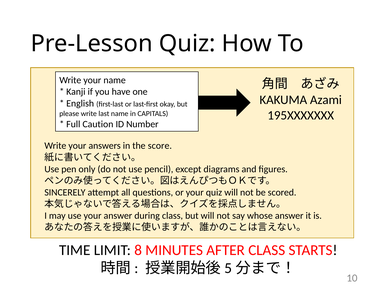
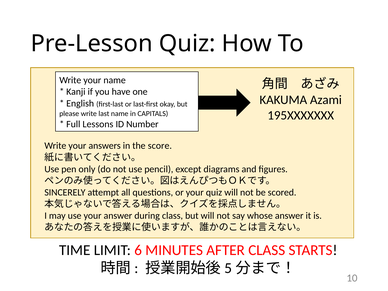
Caution: Caution -> Lessons (98, 124)
8: 8 -> 6 (138, 250)
